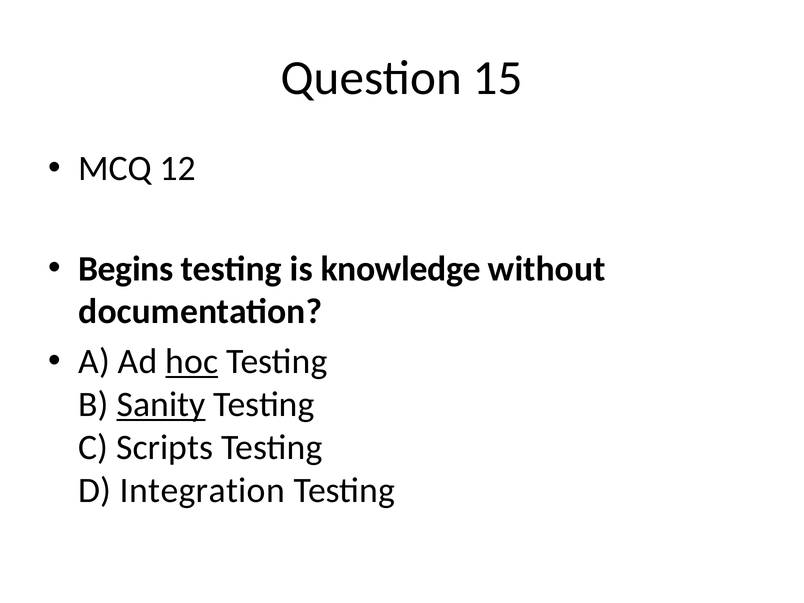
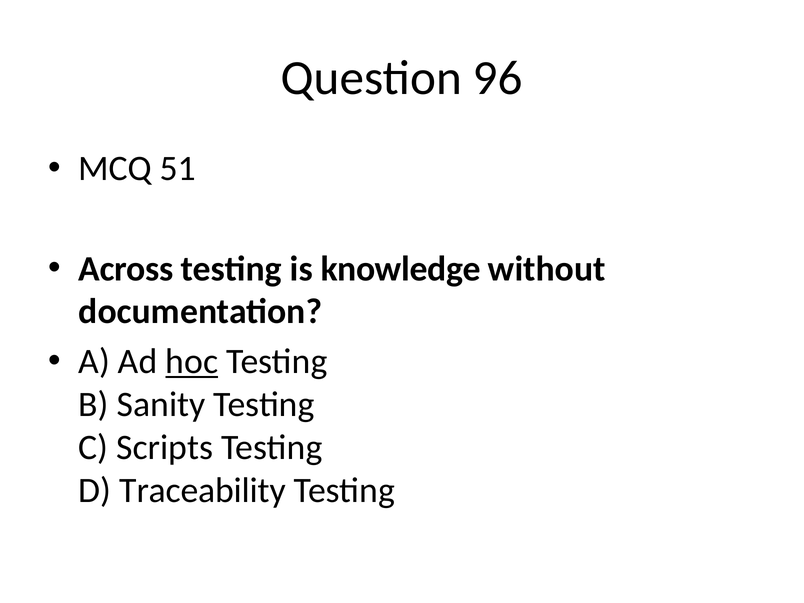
15: 15 -> 96 (498, 78)
12: 12 -> 51 (178, 169)
Begins: Begins -> Across (126, 269)
Sanity underline: present -> none (161, 405)
Integration: Integration -> Traceability (203, 490)
